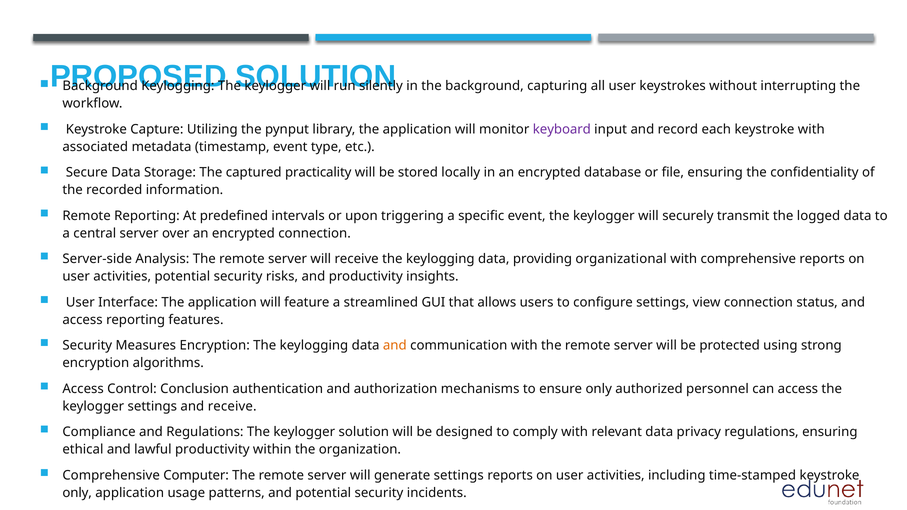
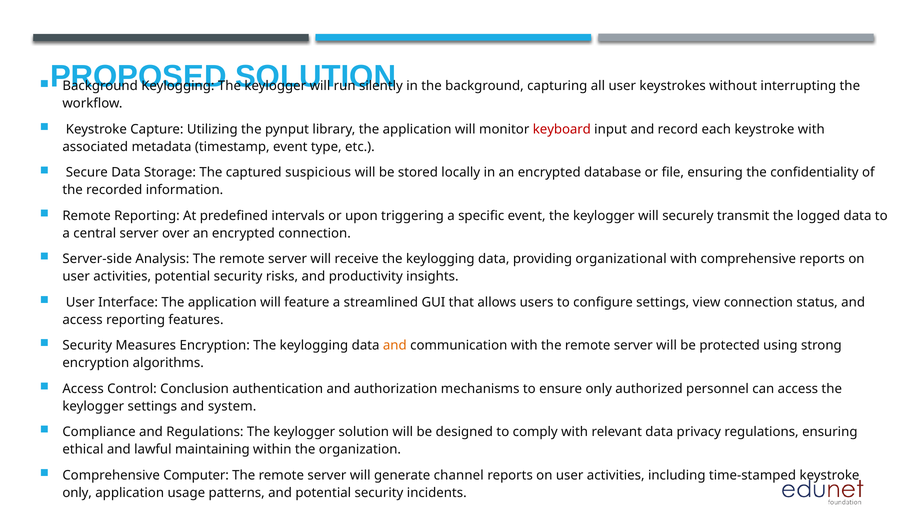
keyboard colour: purple -> red (562, 129)
practicality: practicality -> suspicious (318, 173)
and receive: receive -> system (232, 406)
lawful productivity: productivity -> maintaining (212, 450)
generate settings: settings -> channel (459, 475)
